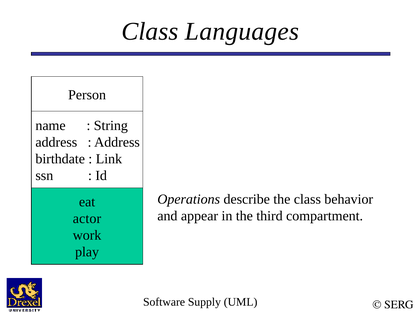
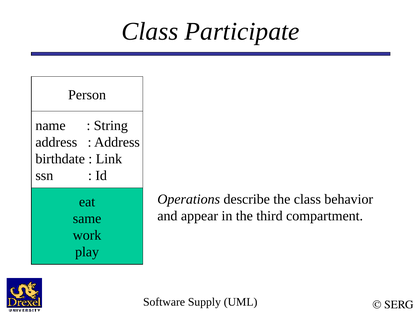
Languages: Languages -> Participate (242, 31)
actor: actor -> same (87, 219)
